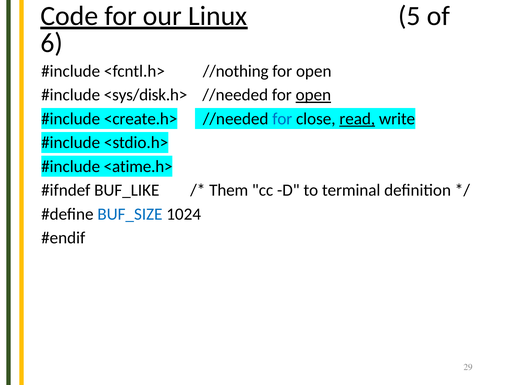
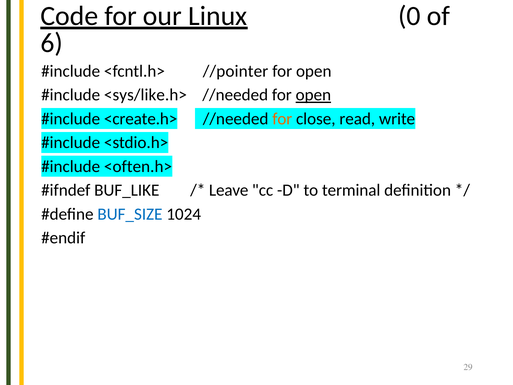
5: 5 -> 0 (409, 16)
//nothing: //nothing -> //pointer (236, 71)
<sys/disk.h>: <sys/disk.h> -> <sys/like.h> (145, 95)
for colour: blue -> orange (282, 119)
read underline: present -> none (357, 119)
<atime.h>: <atime.h> -> <often.h> (138, 166)
Them: Them -> Leave (229, 190)
